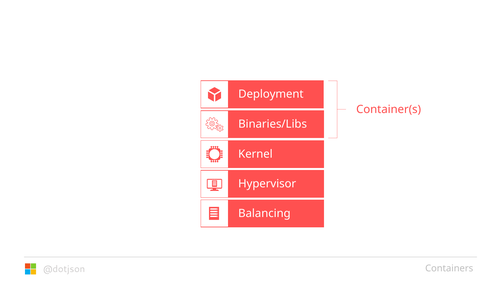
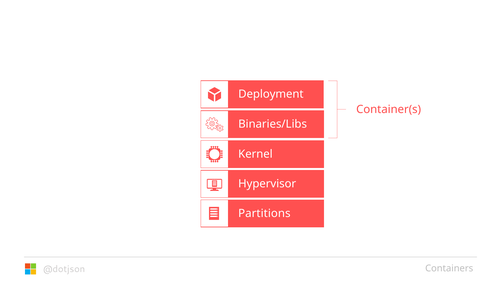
Balancing: Balancing -> Partitions (264, 214)
